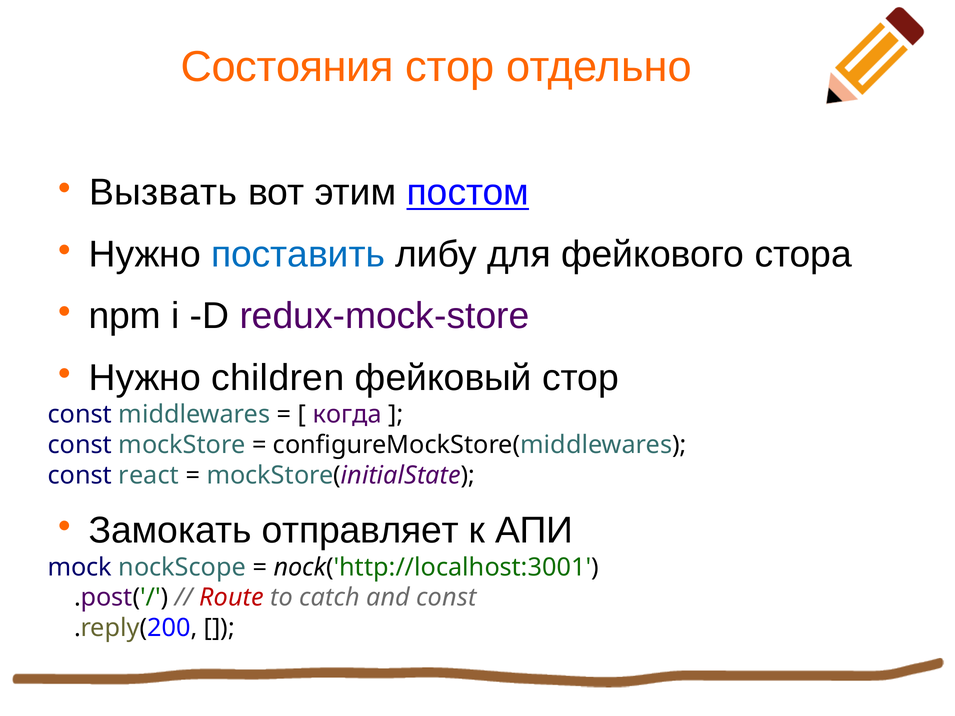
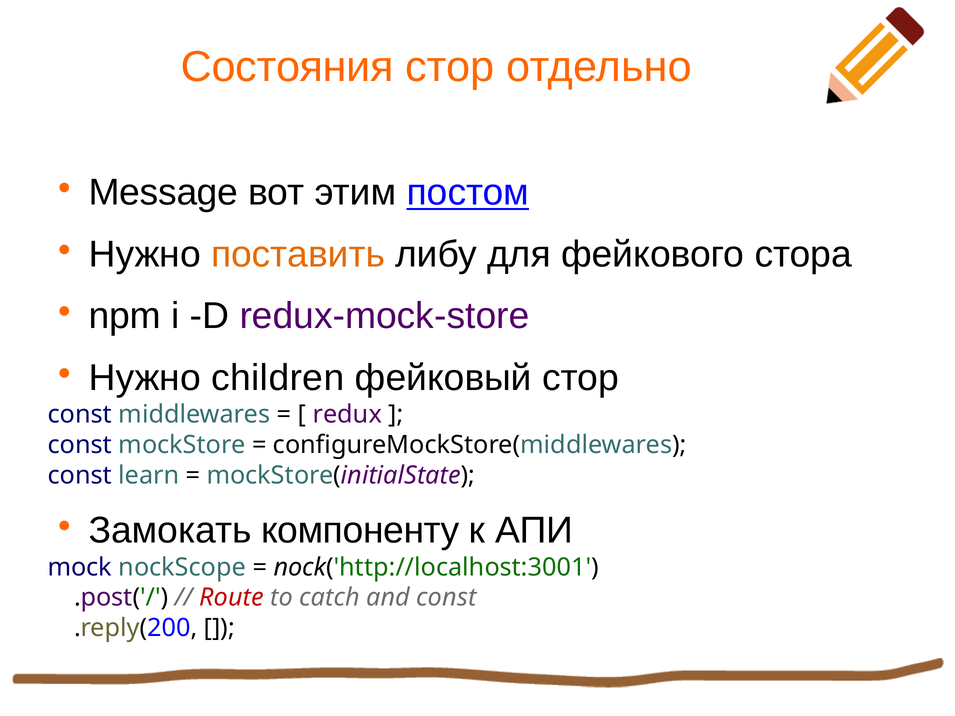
Вызвать: Вызвать -> Message (163, 193)
поставить colour: blue -> orange (298, 254)
когда: когда -> redux (347, 415)
react: react -> learn (149, 475)
отправляет: отправляет -> компоненту (360, 531)
